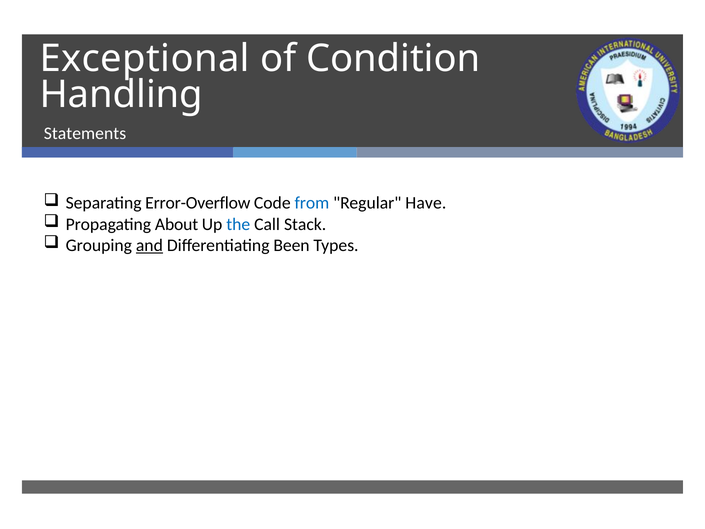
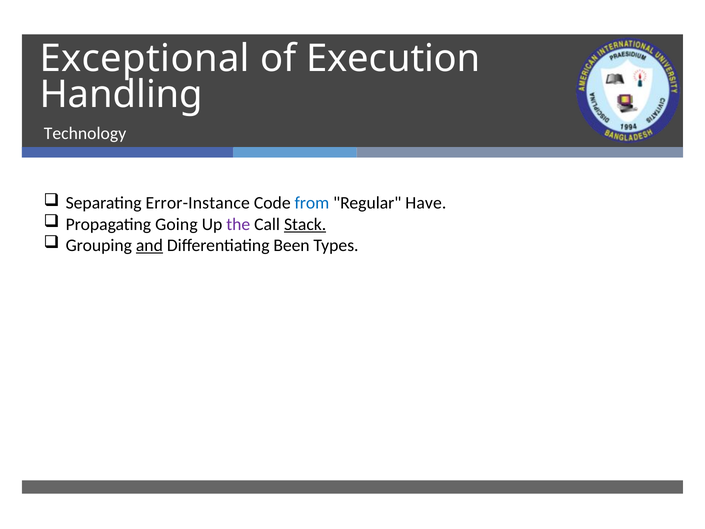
Condition: Condition -> Execution (393, 59)
Statements: Statements -> Technology (85, 133)
Error-Overflow: Error-Overflow -> Error-Instance (198, 203)
About: About -> Going (176, 224)
the colour: blue -> purple (238, 224)
Stack underline: none -> present (305, 224)
